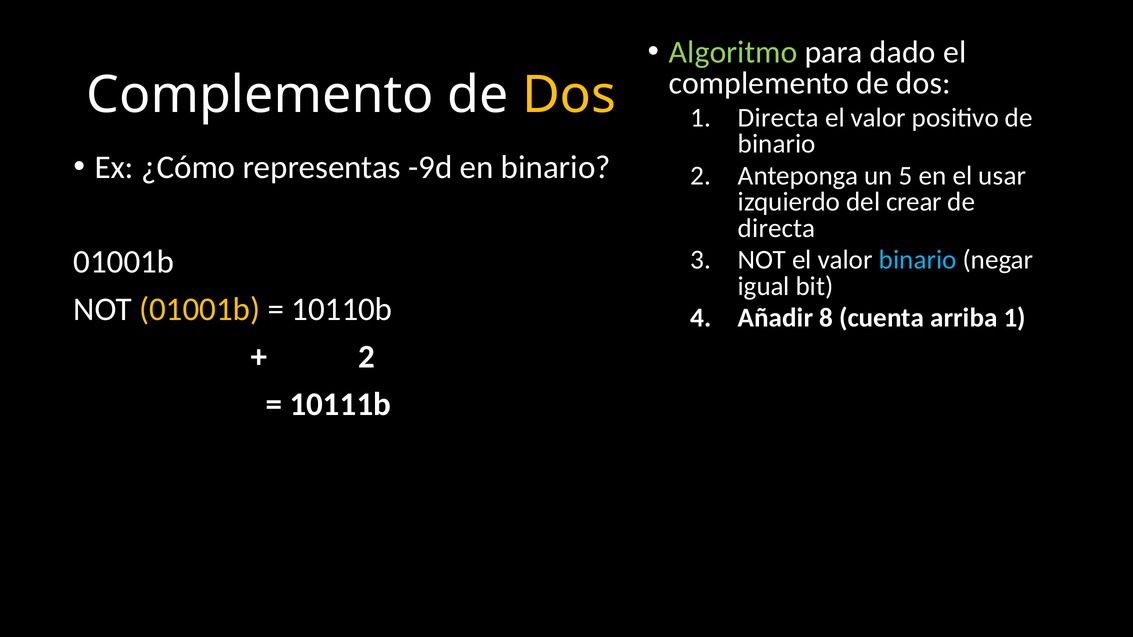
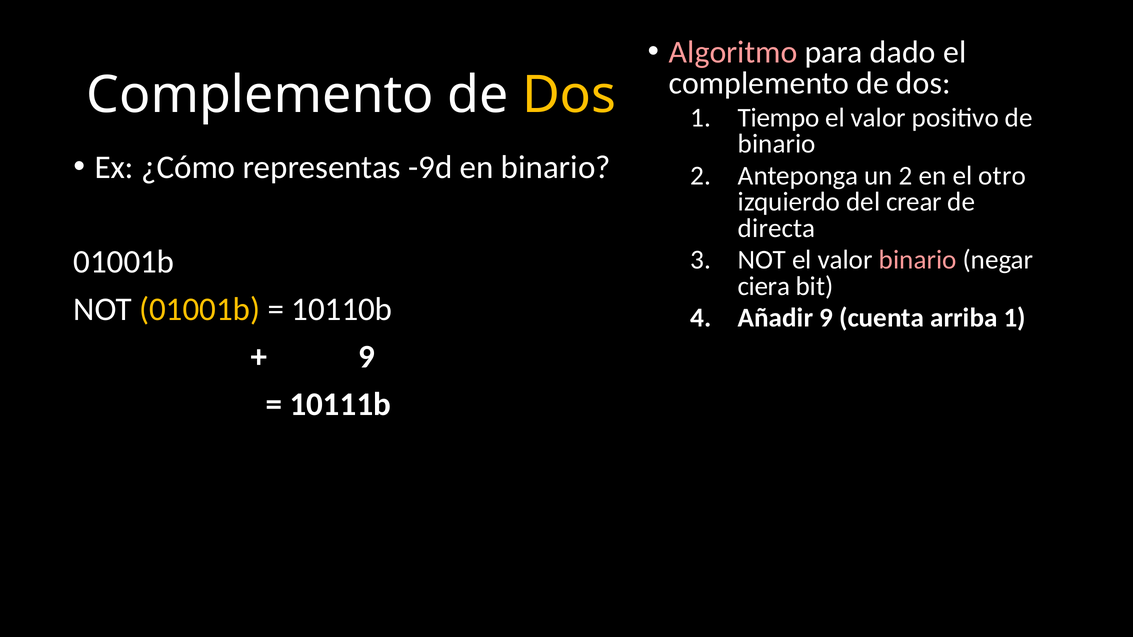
Algoritmo colour: light green -> pink (733, 52)
1 Directa: Directa -> Tiempo (779, 118)
un 5: 5 -> 2 (906, 176)
usar: usar -> otro (1002, 176)
binario colour: light blue -> pink (918, 260)
igual: igual -> ciera (764, 286)
Añadir 8: 8 -> 9 (826, 318)
2: 2 -> 9 (366, 357)
